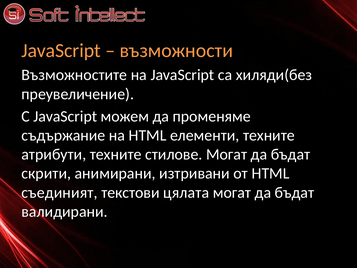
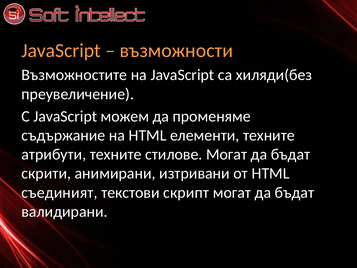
цялата: цялата -> скрипт (186, 192)
